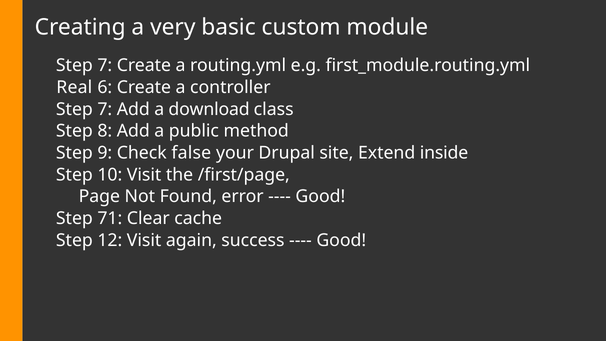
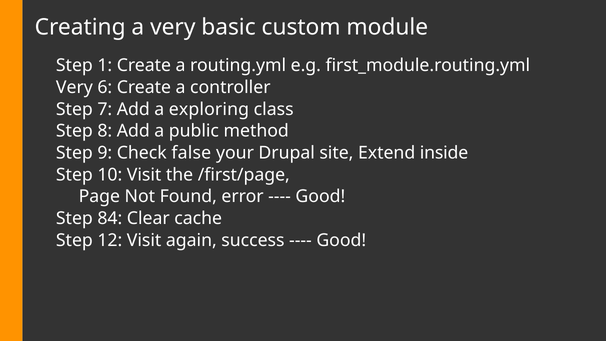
7: 7 -> 1 (105, 65)
Real: Real -> Very (74, 87)
download: download -> exploring (209, 109)
71: 71 -> 84 (110, 218)
